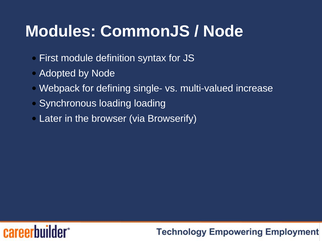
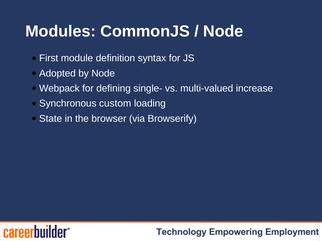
Synchronous loading: loading -> custom (115, 104)
Later: Later -> State (51, 119)
